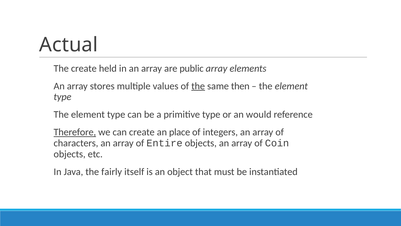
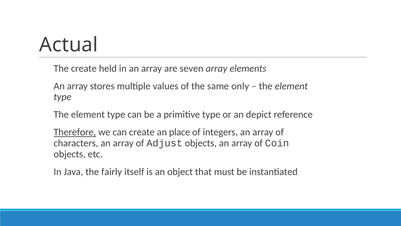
public: public -> seven (191, 68)
the underline: present -> none (198, 86)
then: then -> only (240, 86)
would: would -> depict (259, 114)
Entire: Entire -> Adjust (165, 143)
